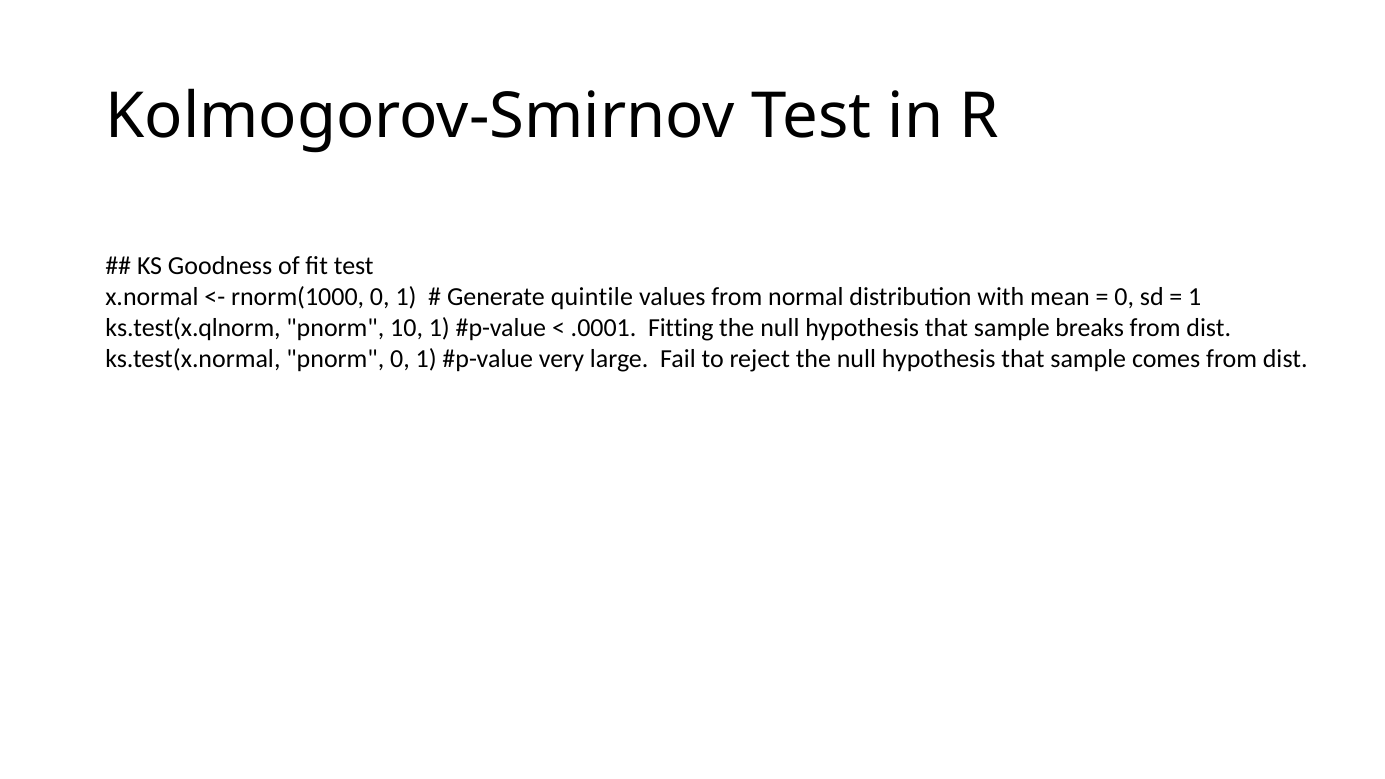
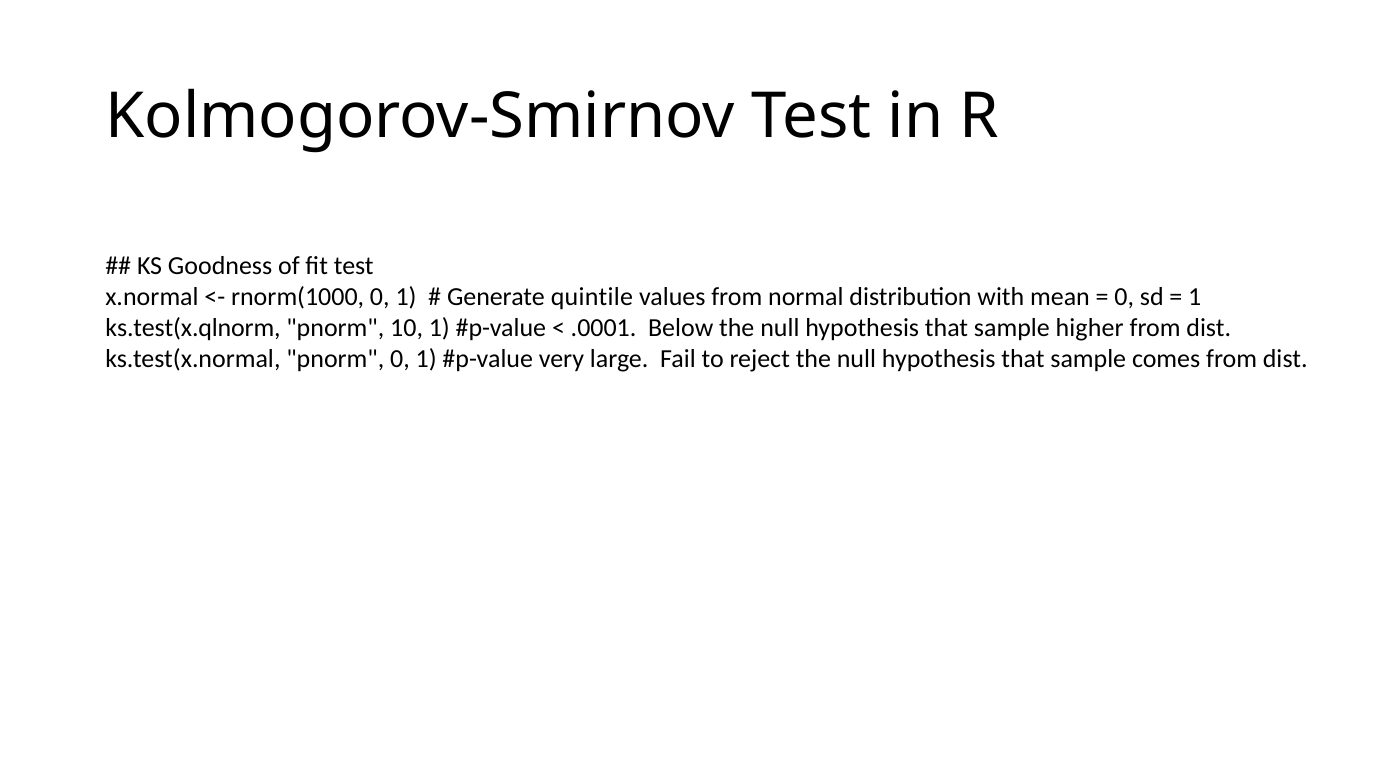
Fitting: Fitting -> Below (681, 328)
breaks: breaks -> higher (1090, 328)
